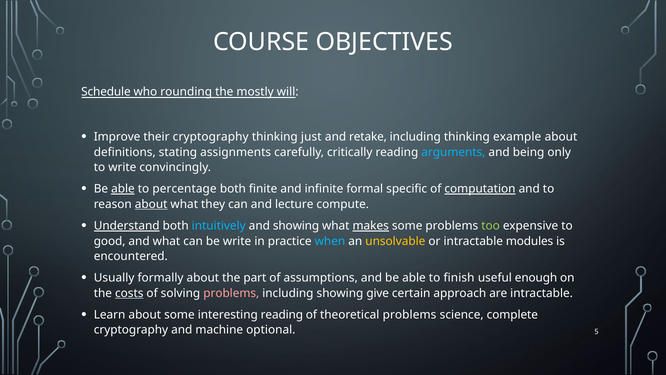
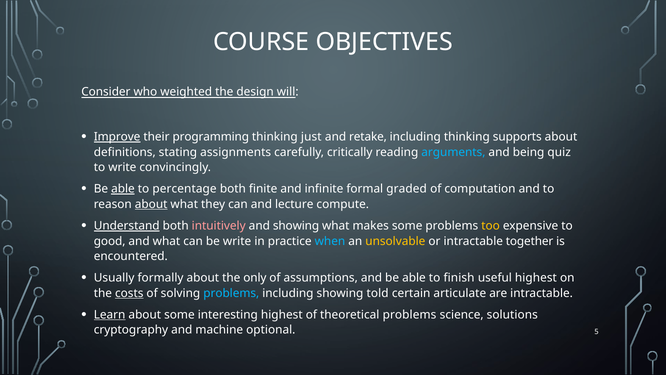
Schedule: Schedule -> Consider (106, 92)
rounding: rounding -> weighted (186, 92)
mostly: mostly -> design (255, 92)
Improve underline: none -> present (117, 137)
their cryptography: cryptography -> programming (211, 137)
example: example -> supports (517, 137)
only: only -> quiz (559, 152)
specific: specific -> graded (407, 189)
computation underline: present -> none (480, 189)
intuitively colour: light blue -> pink (219, 226)
makes underline: present -> none (371, 226)
too colour: light green -> yellow (491, 226)
modules: modules -> together (530, 241)
part: part -> only (255, 278)
useful enough: enough -> highest (536, 278)
problems colour: pink -> light blue (231, 293)
give: give -> told (378, 293)
approach: approach -> articulate (460, 293)
Learn underline: none -> present (110, 314)
interesting reading: reading -> highest (282, 314)
complete: complete -> solutions (512, 314)
